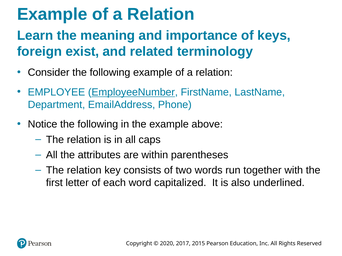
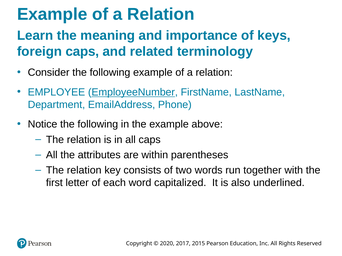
foreign exist: exist -> caps (82, 52)
